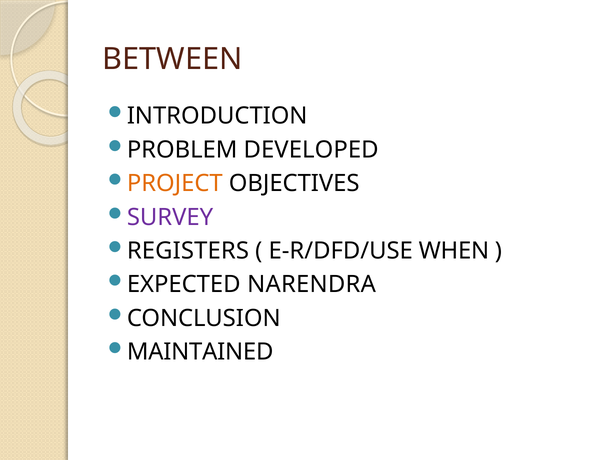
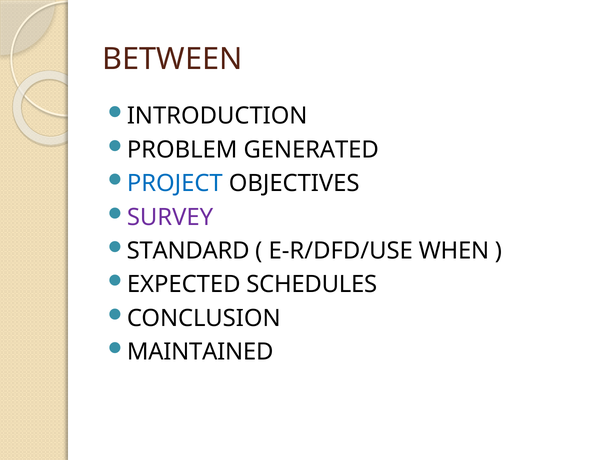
DEVELOPED: DEVELOPED -> GENERATED (311, 150)
PROJECT colour: orange -> blue (175, 183)
REGISTERS: REGISTERS -> STANDARD (188, 251)
NARENDRA: NARENDRA -> SCHEDULES (312, 284)
